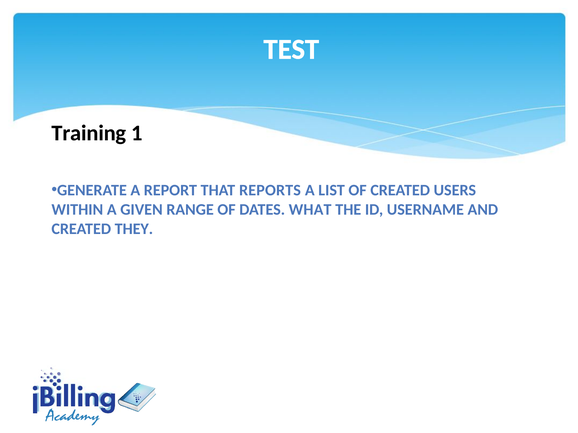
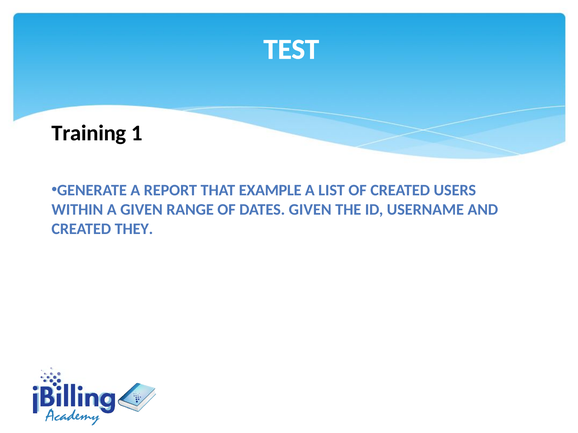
REPORTS: REPORTS -> EXAMPLE (270, 190)
DATES WHAT: WHAT -> GIVEN (310, 210)
